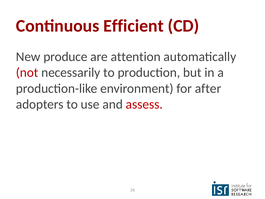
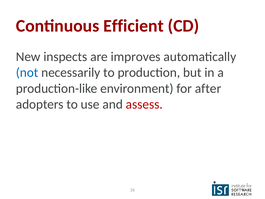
produce: produce -> inspects (65, 57)
attention: attention -> improves (136, 57)
not colour: red -> blue (27, 72)
